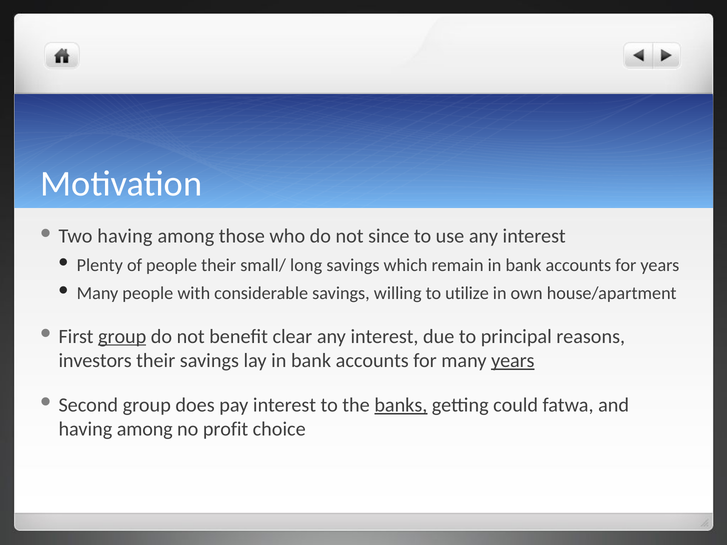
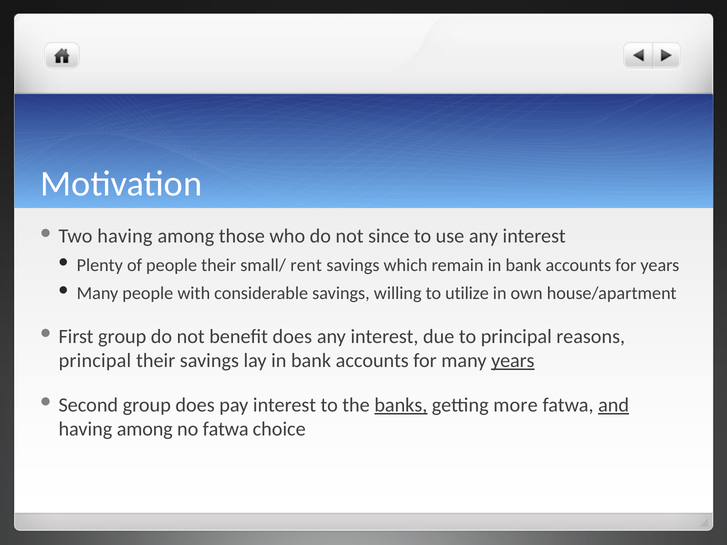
long: long -> rent (306, 265)
group underline: present -> none (122, 337)
benefit clear: clear -> does (292, 337)
investors: investors -> principal (95, 361)
could: could -> more (515, 405)
and underline: none -> present (614, 405)
no profit: profit -> fatwa (226, 429)
